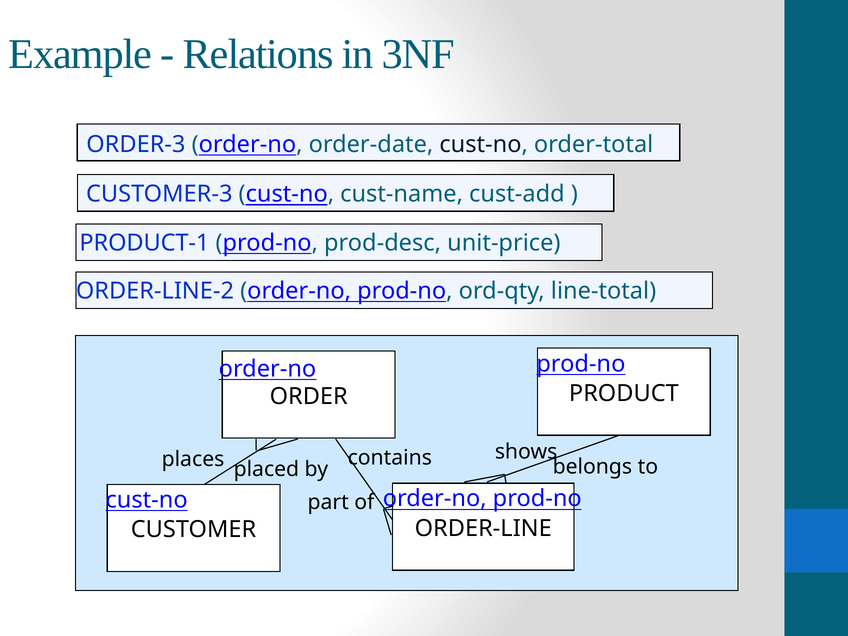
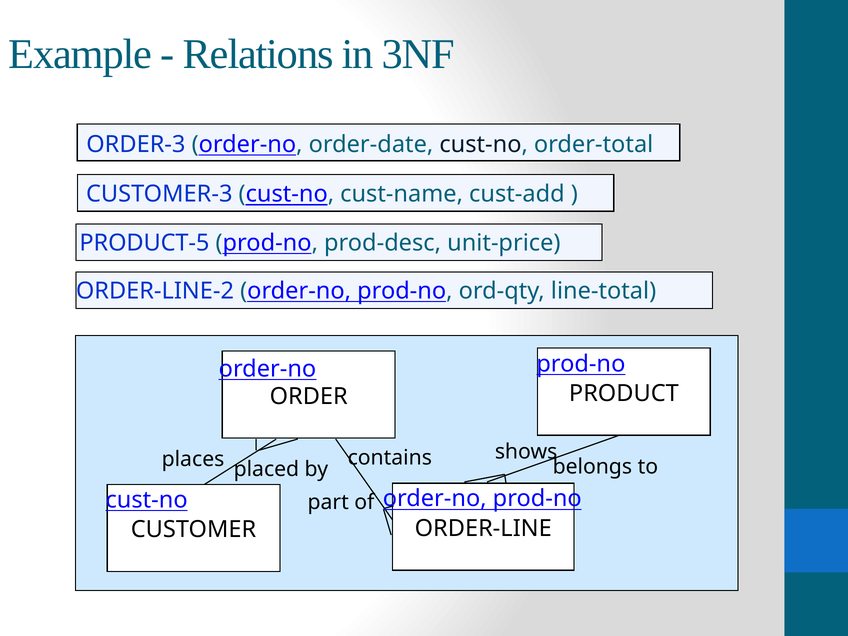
PRODUCT-1: PRODUCT-1 -> PRODUCT-5 (144, 243)
